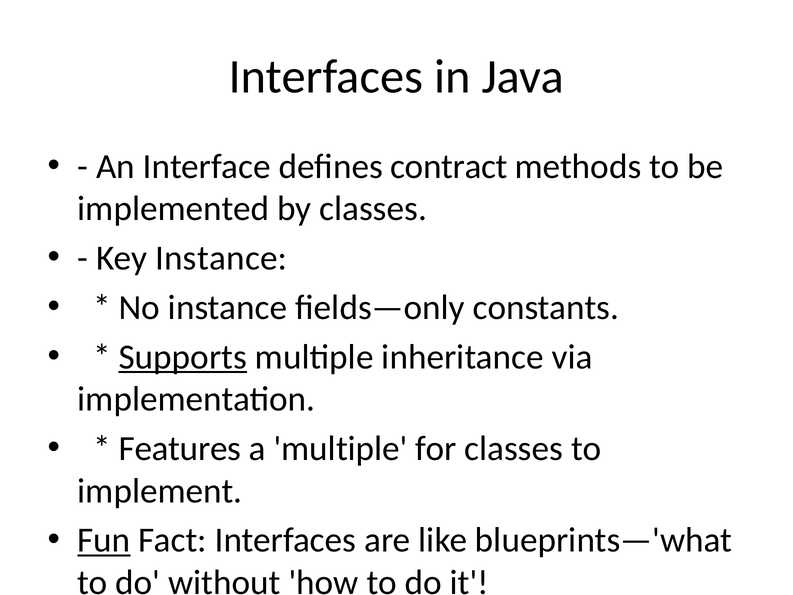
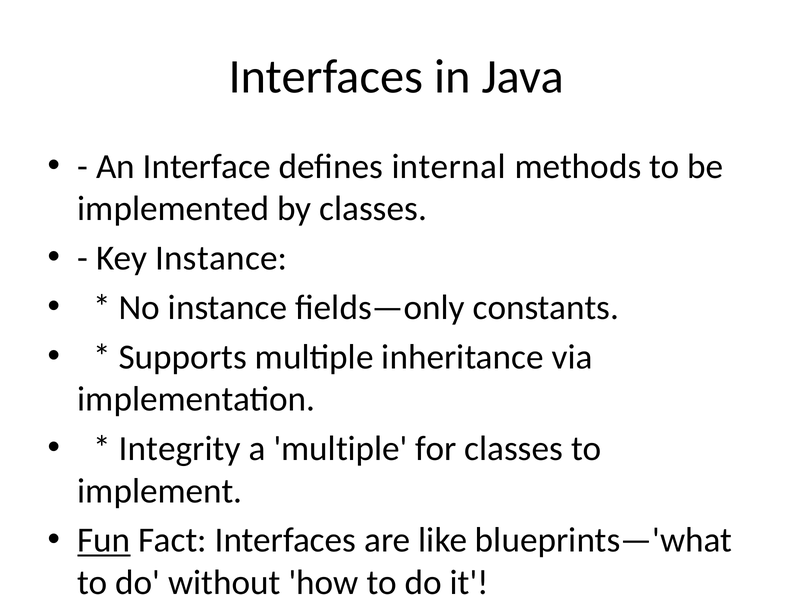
contract: contract -> internal (449, 166)
Supports underline: present -> none (183, 357)
Features: Features -> Integrity (180, 448)
